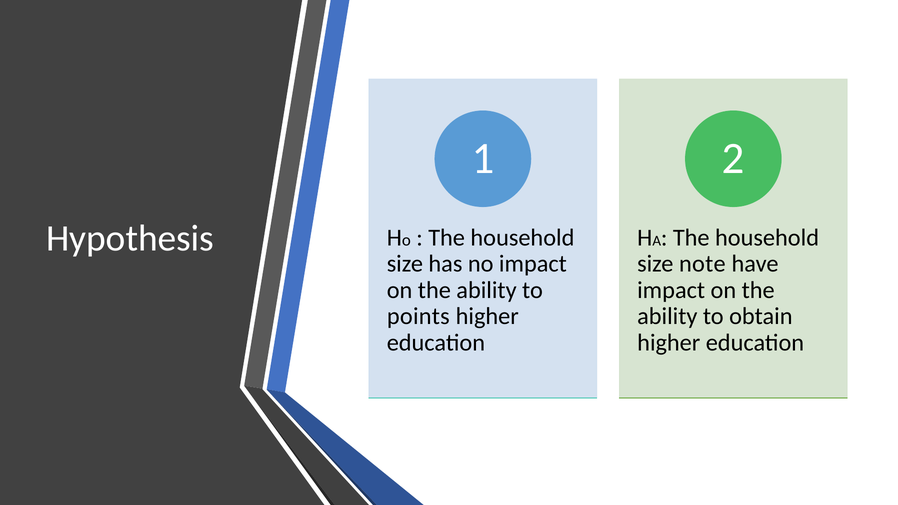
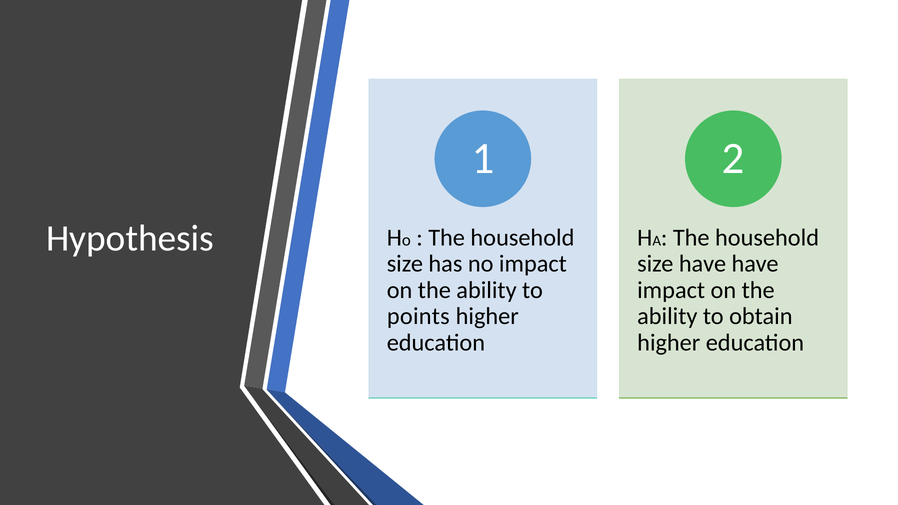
size note: note -> have (703, 264)
